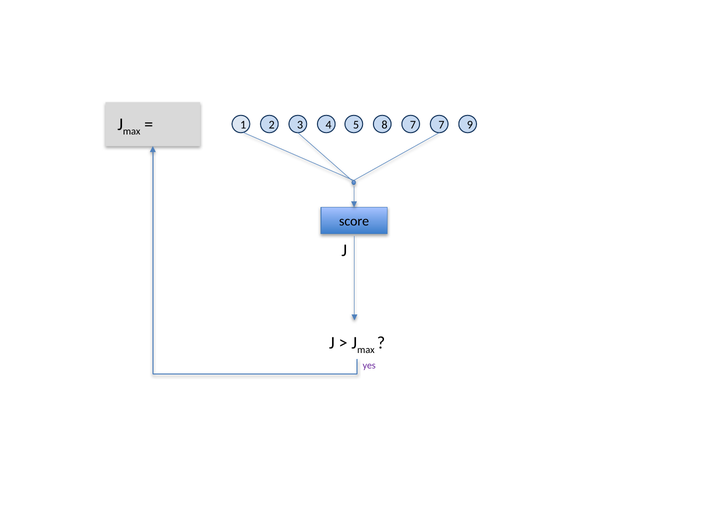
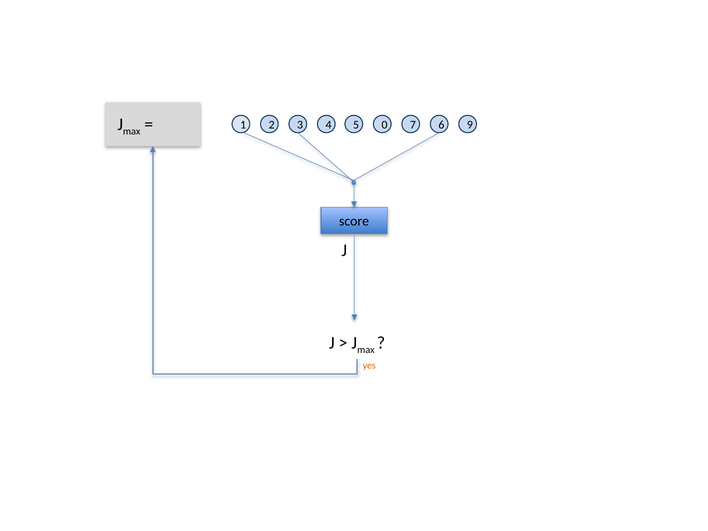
8: 8 -> 0 (385, 125)
7 7: 7 -> 6 (441, 125)
yes colour: purple -> orange (369, 365)
